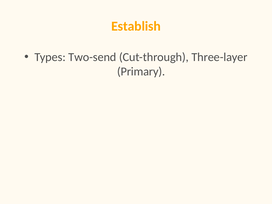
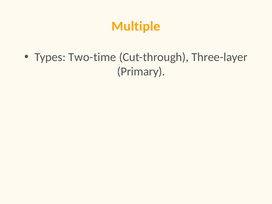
Establish: Establish -> Multiple (136, 26)
Two-send: Two-send -> Two-time (92, 57)
